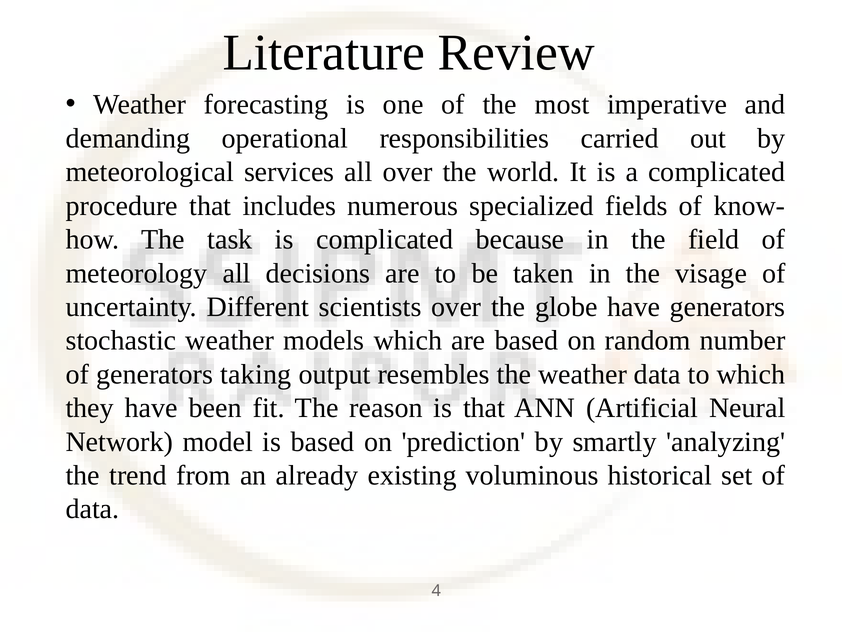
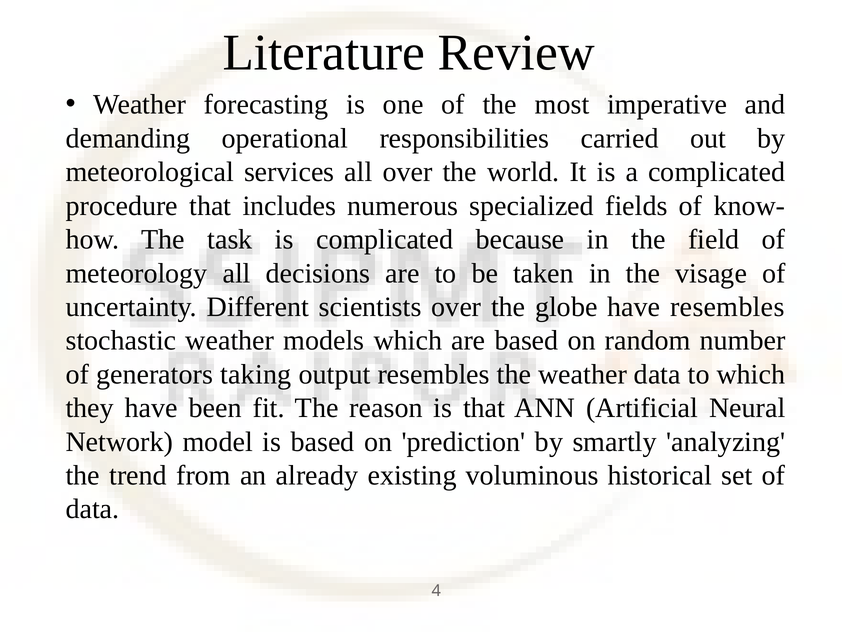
have generators: generators -> resembles (727, 307)
